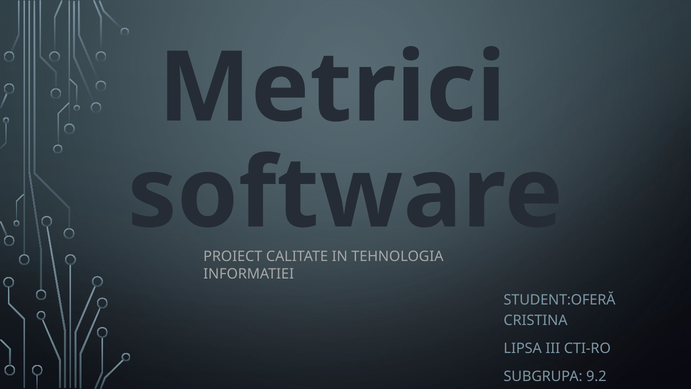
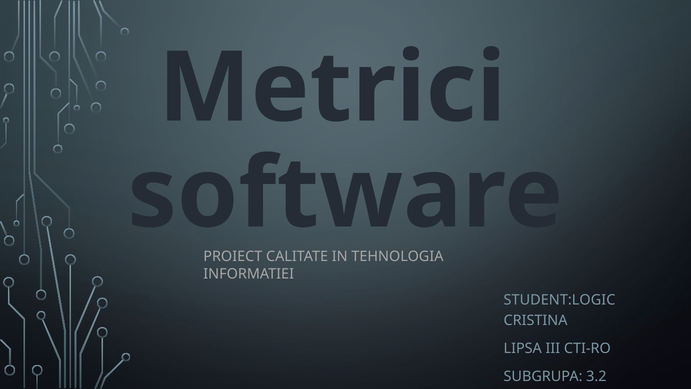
STUDENT:OFERĂ: STUDENT:OFERĂ -> STUDENT:LOGIC (559, 300)
9.2: 9.2 -> 3.2 (596, 376)
